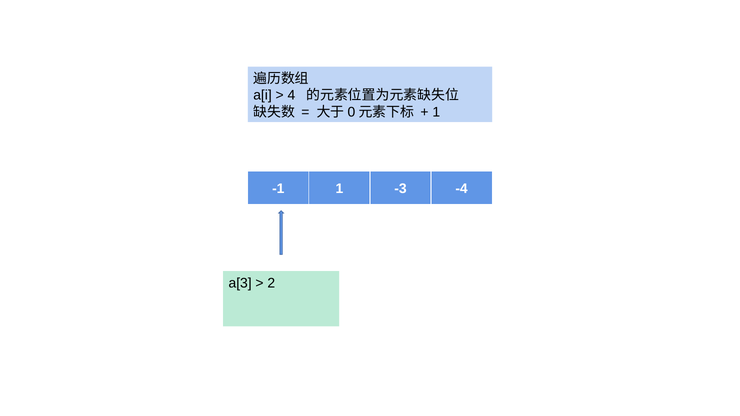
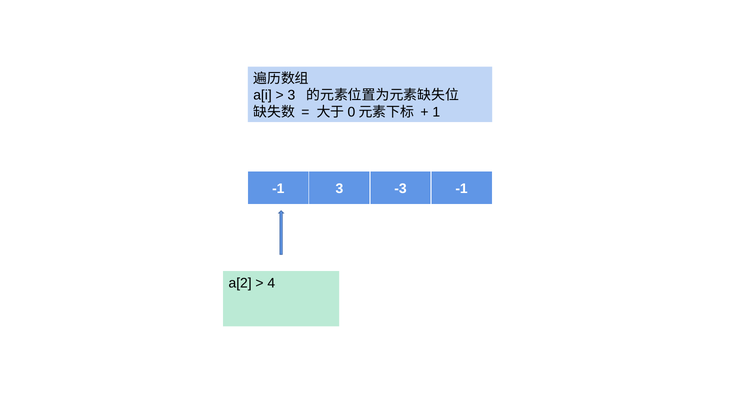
4: 4 -> 3 (291, 95)
-1 1: 1 -> 3 (339, 189)
-3 -4: -4 -> -1 (462, 189)
a[3: a[3 -> a[2 (240, 283)
2: 2 -> 4 (271, 283)
